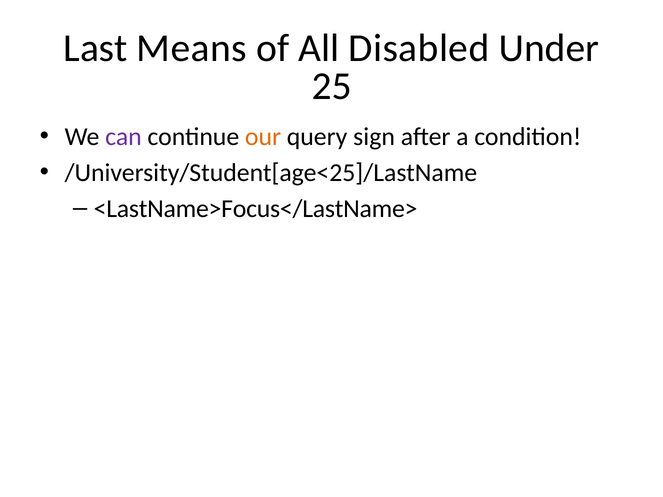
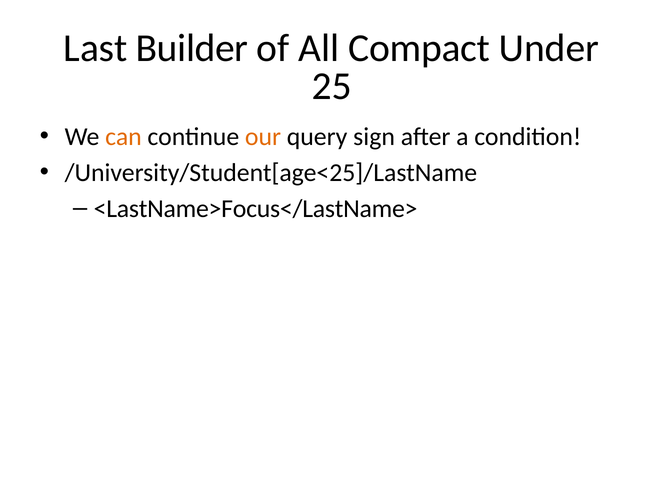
Means: Means -> Builder (192, 48)
Disabled: Disabled -> Compact (419, 48)
can colour: purple -> orange (123, 137)
